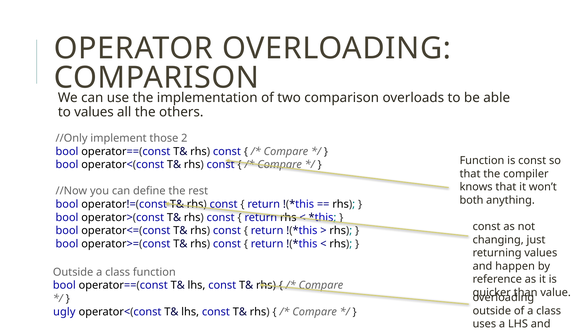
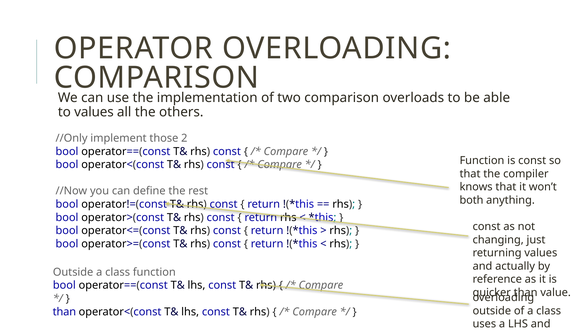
happen: happen -> actually (515, 266)
ugly: ugly -> than (64, 312)
